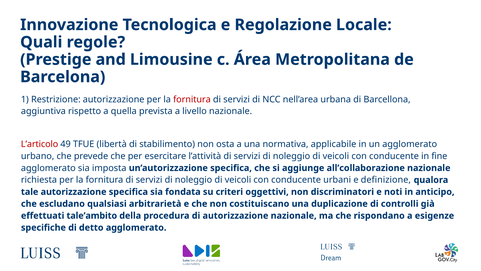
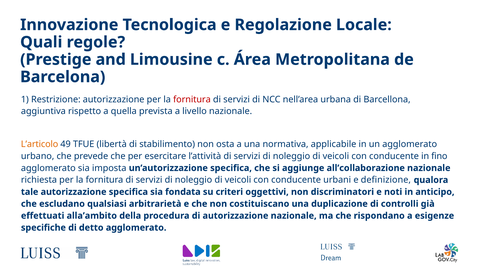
L’articolo colour: red -> orange (40, 144)
fine: fine -> fino (439, 156)
tale’ambito: tale’ambito -> alla’ambito (92, 215)
